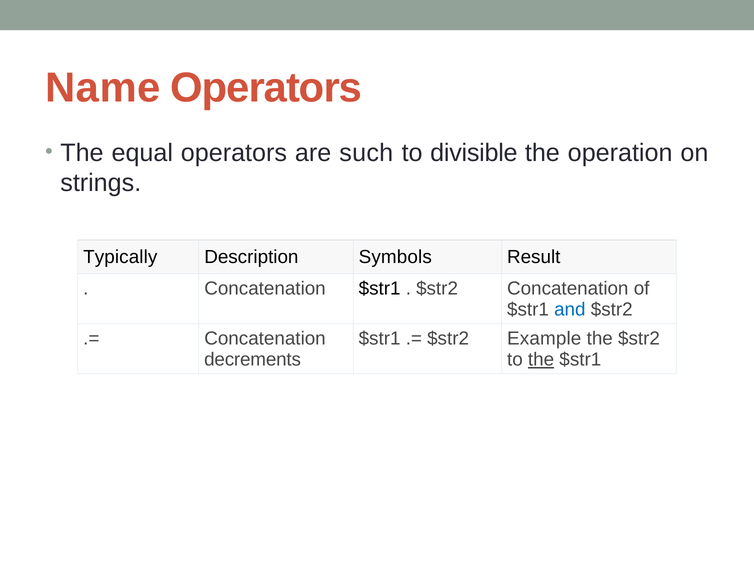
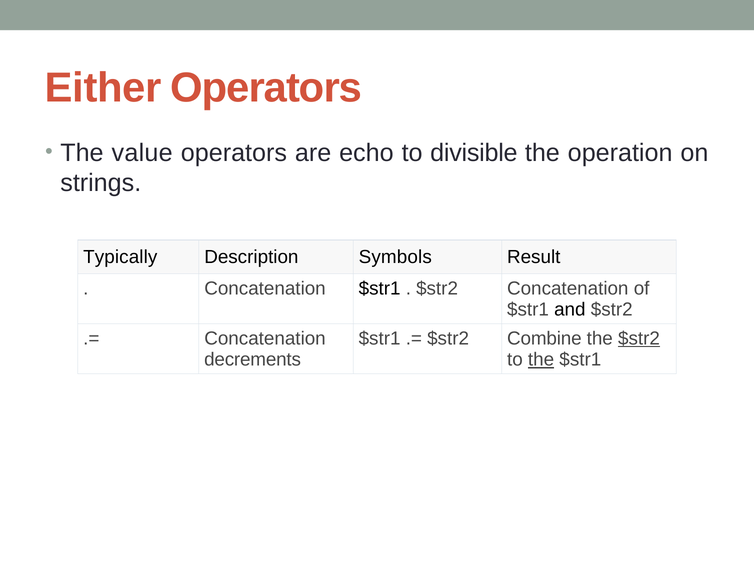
Name: Name -> Either (103, 88)
equal: equal -> value (142, 153)
such: such -> echo (366, 153)
and colour: blue -> black (570, 309)
Example: Example -> Combine (544, 338)
$str2 underline: none -> present (639, 338)
